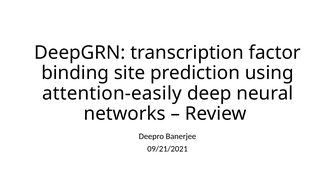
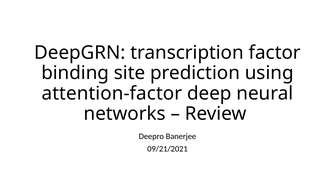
attention-easily: attention-easily -> attention-factor (112, 94)
